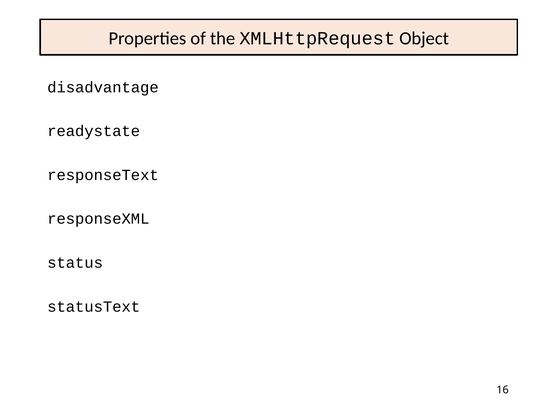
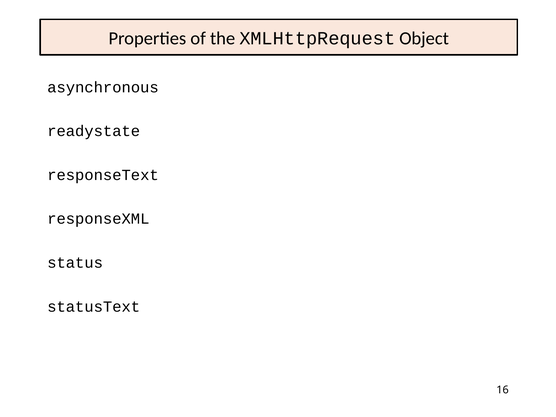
disadvantage: disadvantage -> asynchronous (103, 87)
